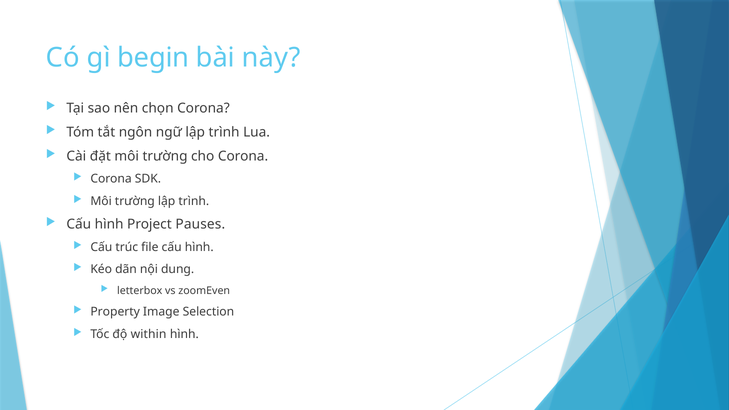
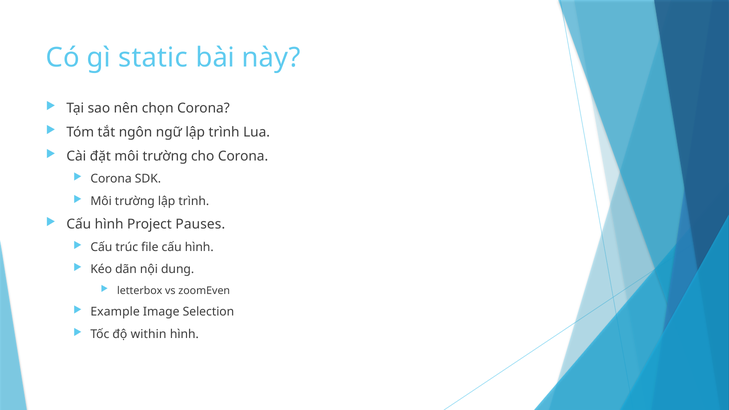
begin: begin -> static (153, 57)
Property: Property -> Example (115, 312)
